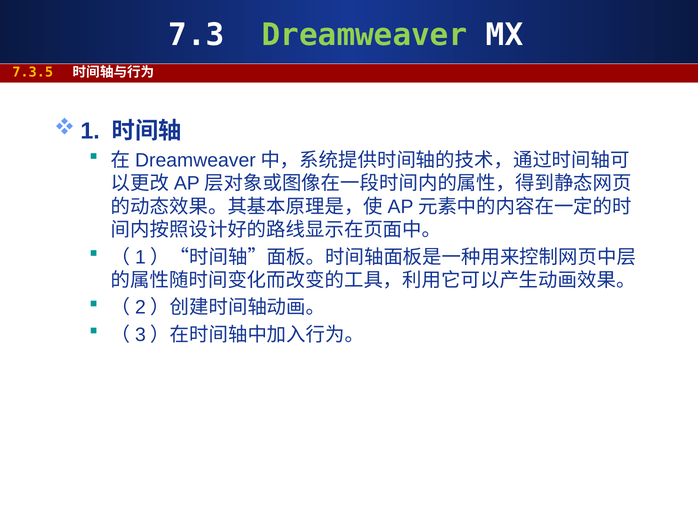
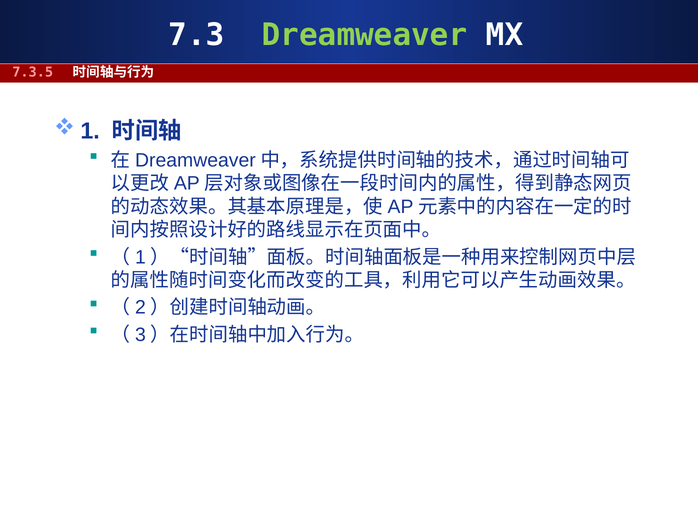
7.3.5 colour: yellow -> pink (33, 73)
